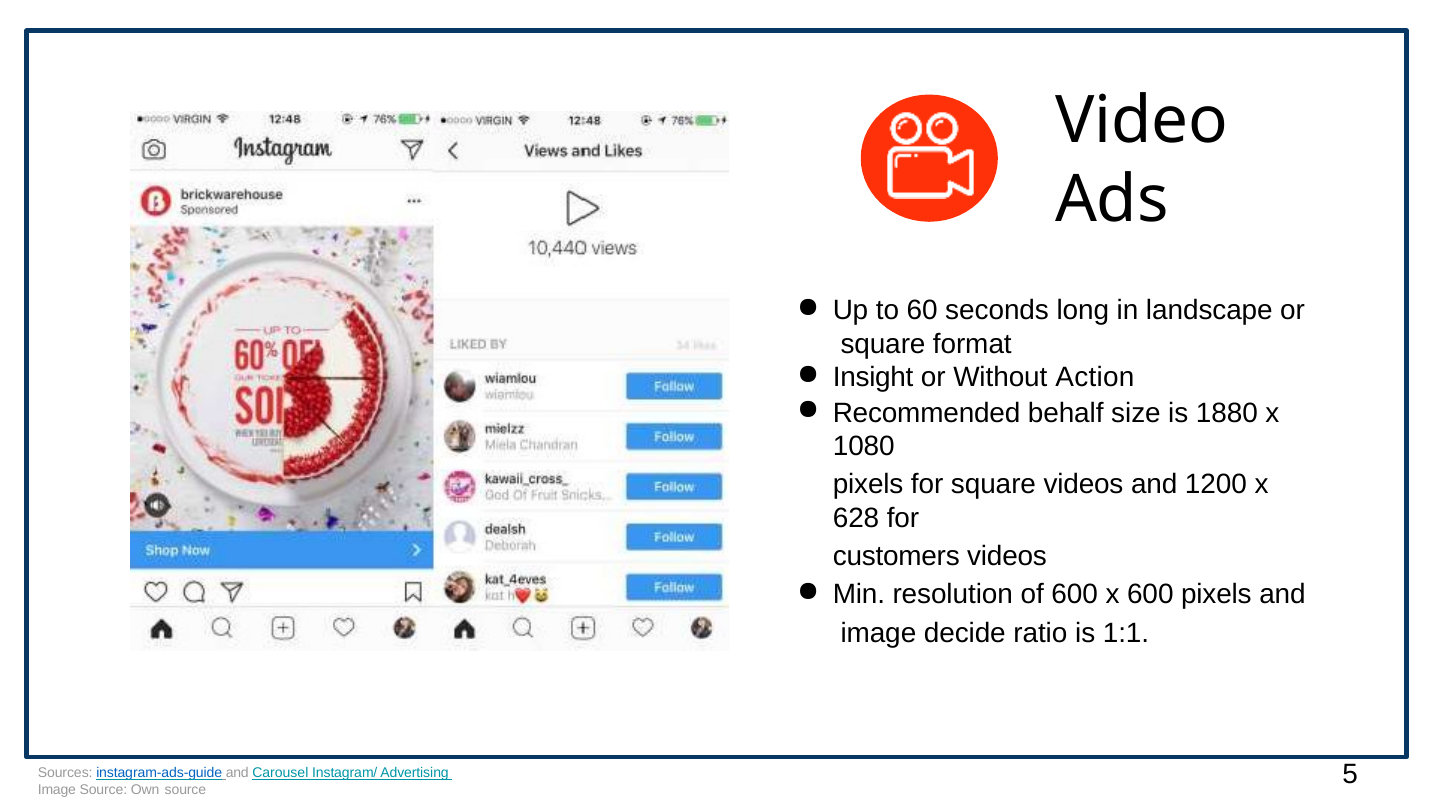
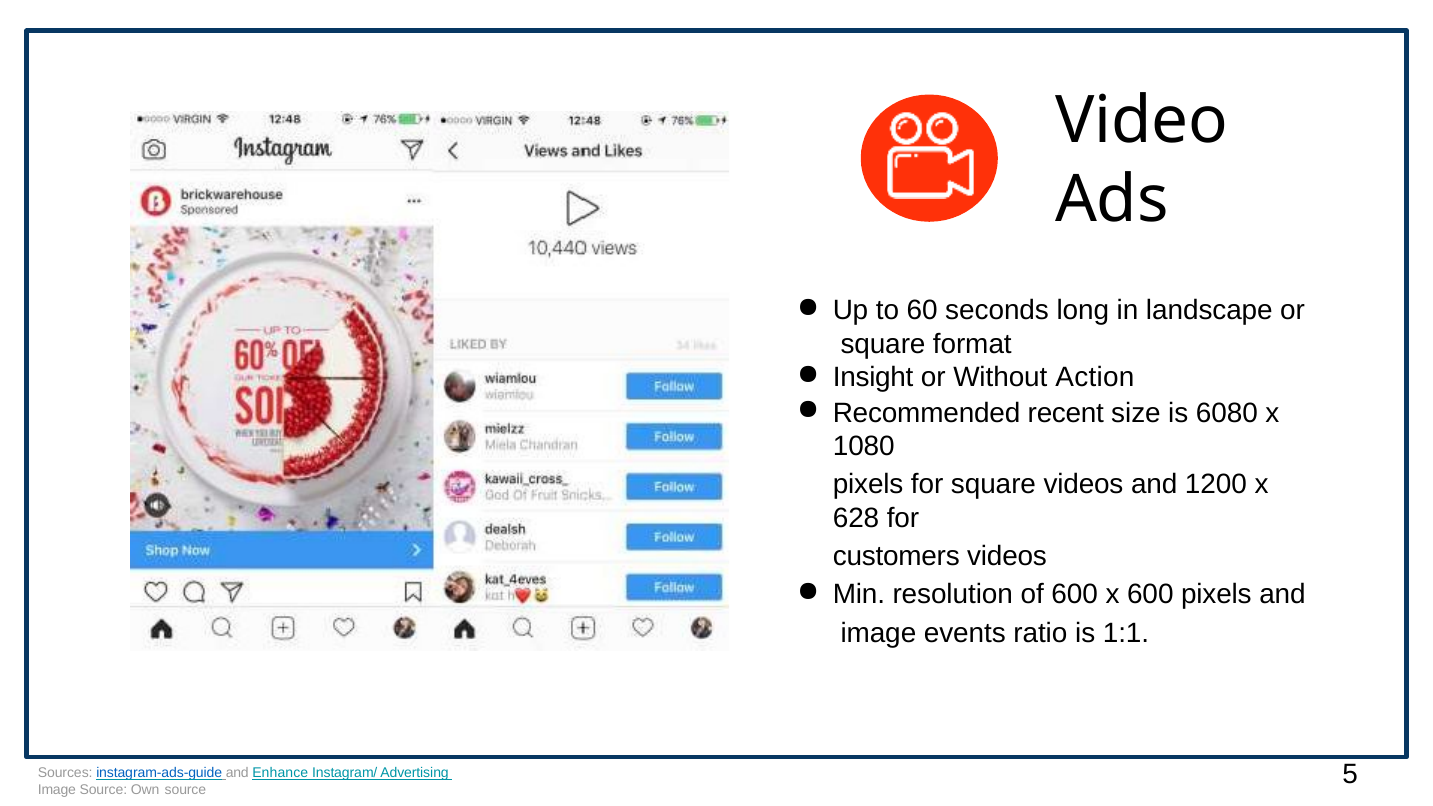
behalf: behalf -> recent (1066, 413)
1880: 1880 -> 6080 (1227, 413)
decide: decide -> events (965, 633)
Carousel: Carousel -> Enhance (280, 773)
